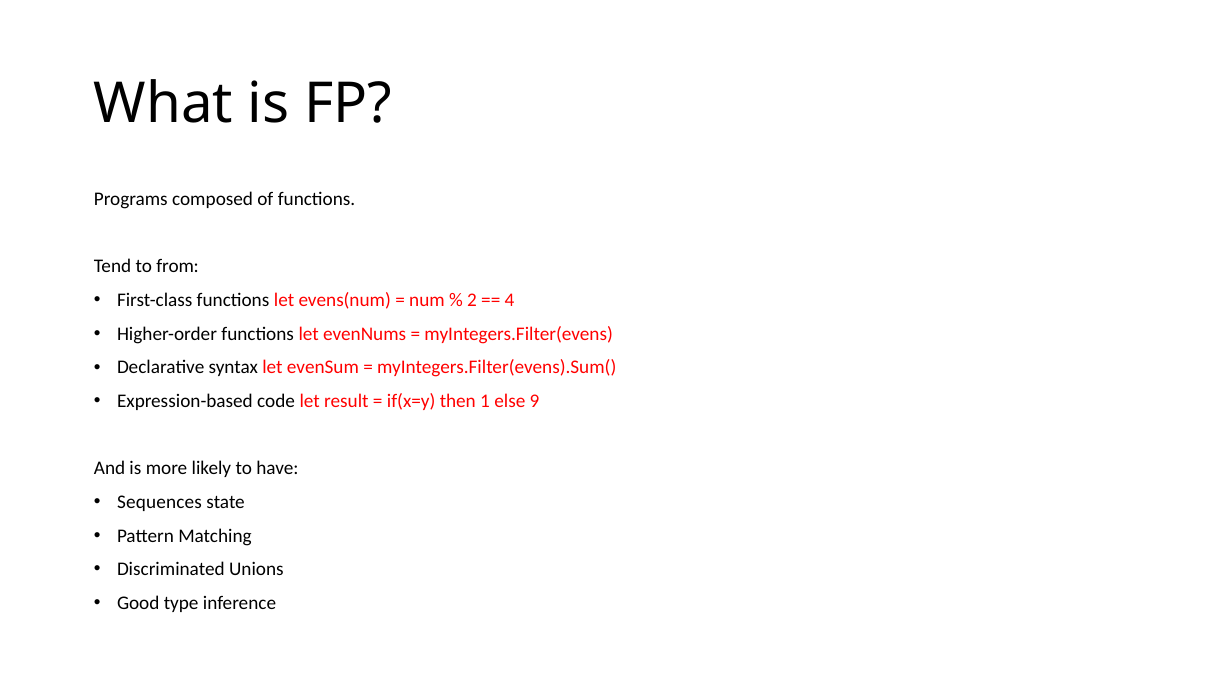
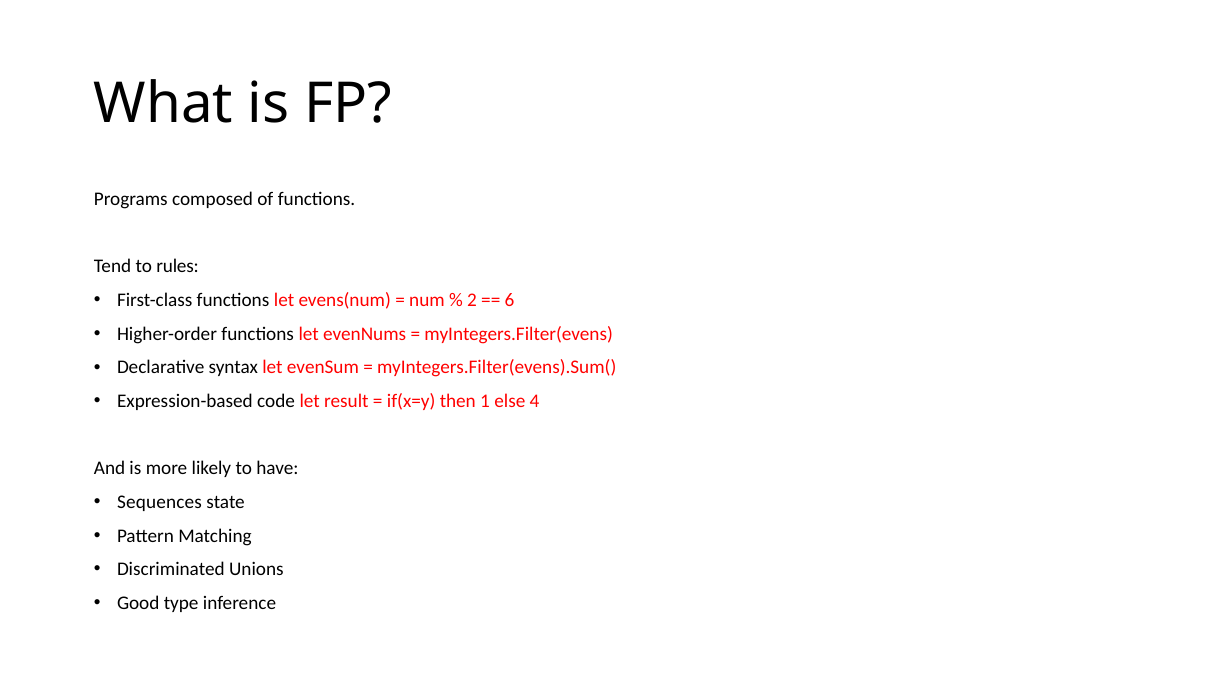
from: from -> rules (178, 267)
4: 4 -> 6 (510, 300)
9: 9 -> 4 (535, 401)
